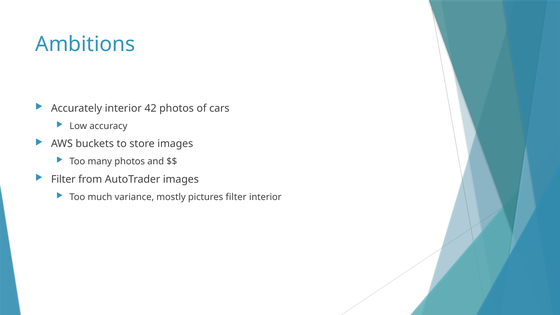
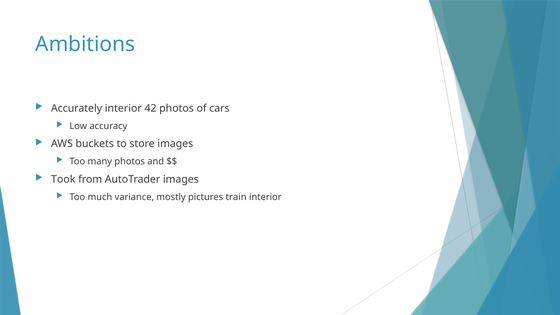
Filter: Filter -> Took (63, 179)
pictures filter: filter -> train (236, 197)
